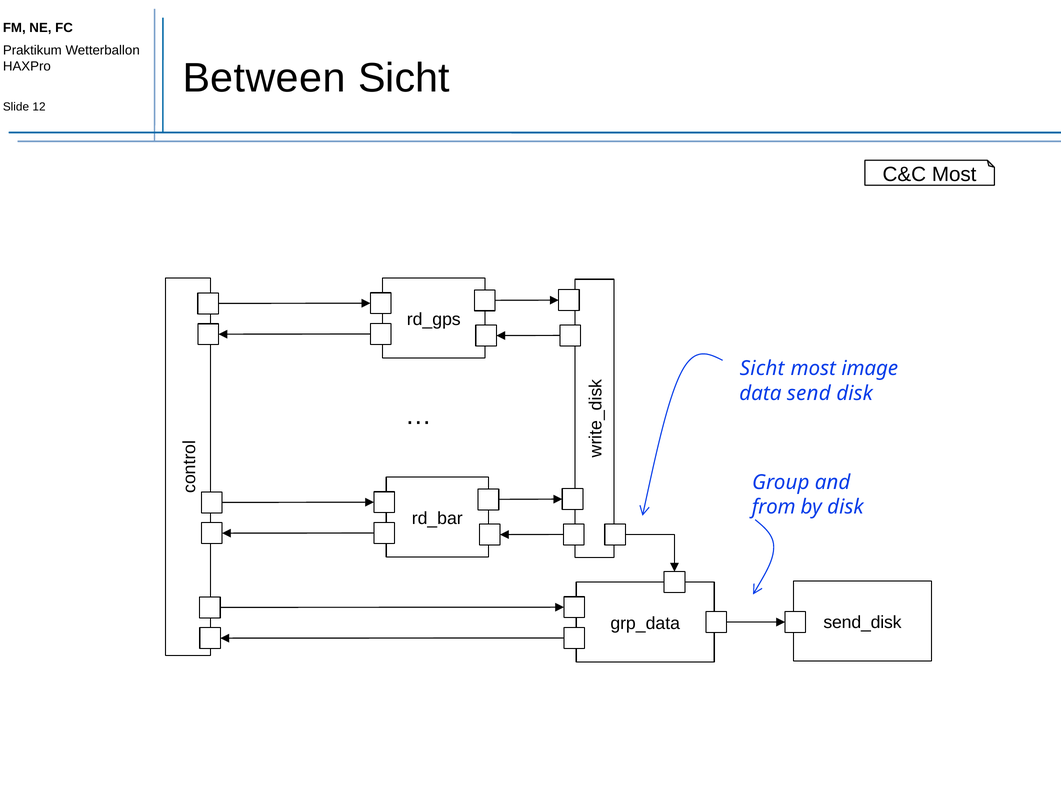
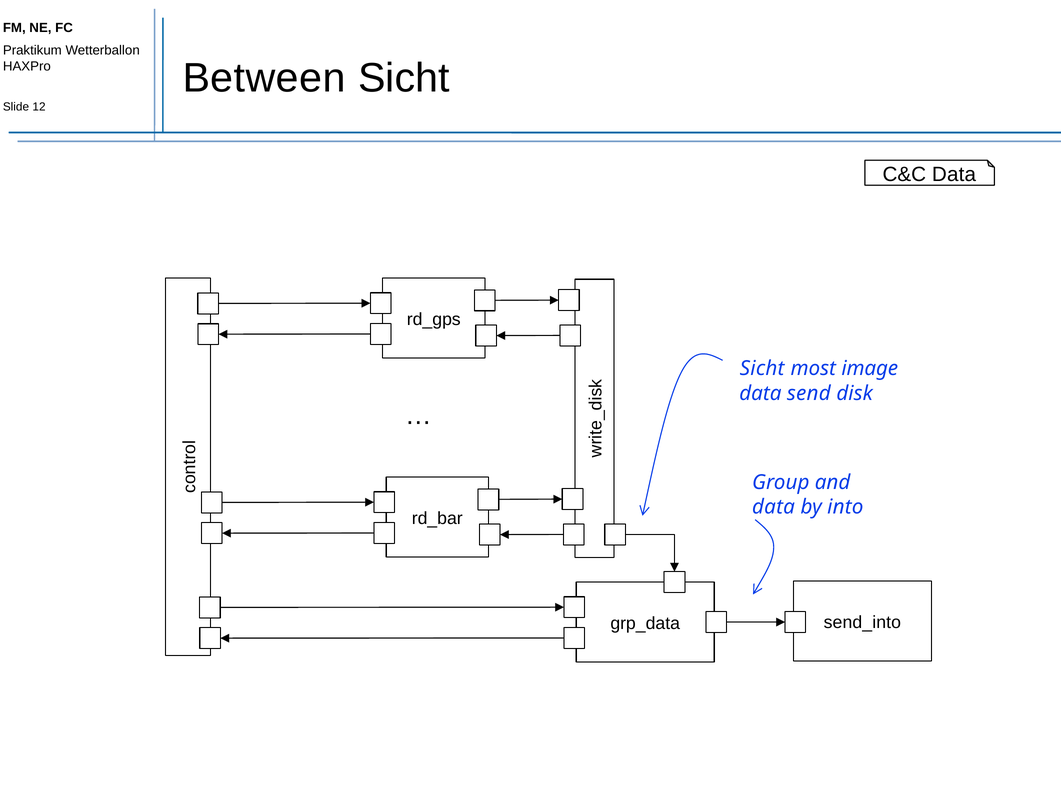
C&C Most: Most -> Data (954, 175)
from: from -> data (774, 507)
by disk: disk -> into (845, 507)
send_disk: send_disk -> send_into (862, 623)
